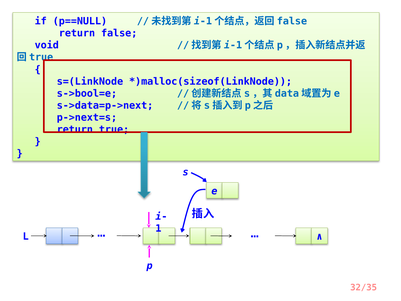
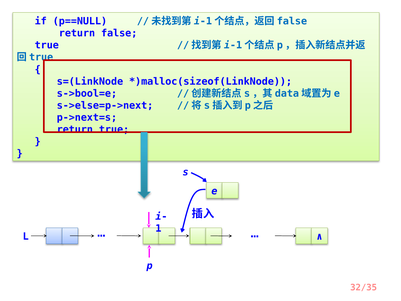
void: void -> true (47, 45)
s->data=p->next: s->data=p->next -> s->else=p->next (105, 105)
